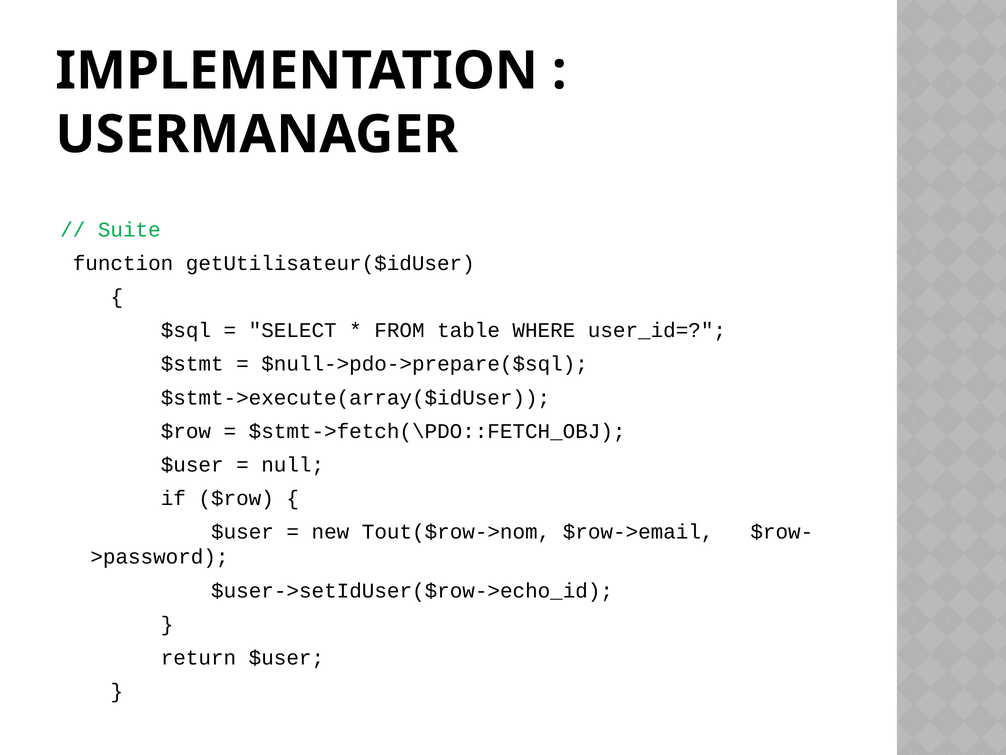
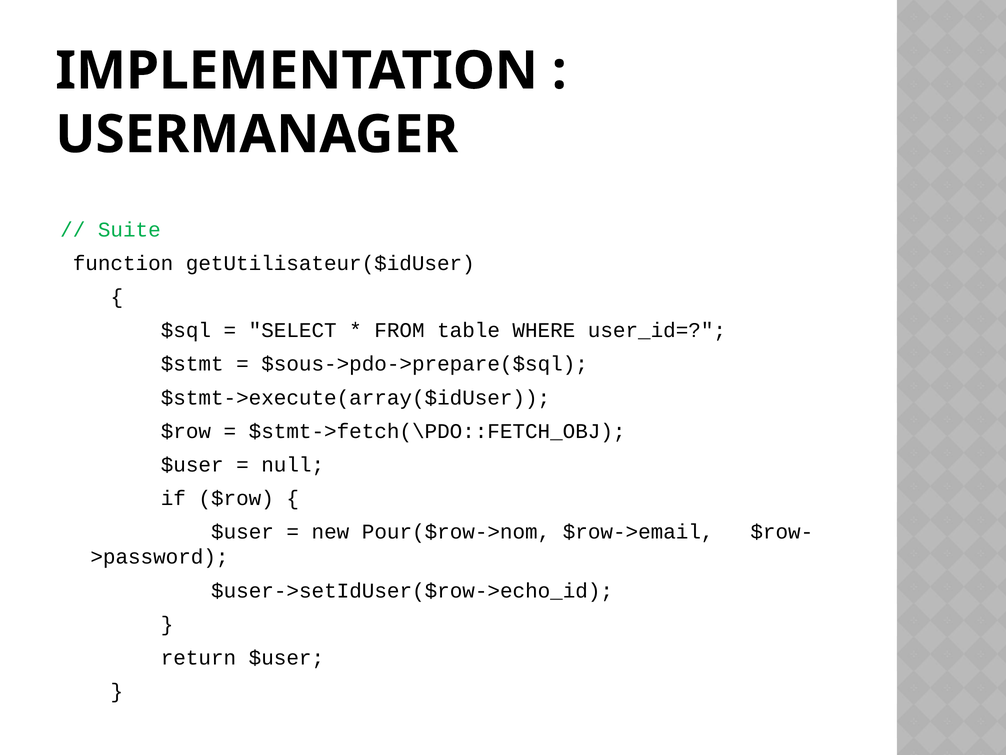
$null->pdo->prepare($sql: $null->pdo->prepare($sql -> $sous->pdo->prepare($sql (425, 364)
Tout($row->nom: Tout($row->nom -> Pour($row->nom (456, 532)
